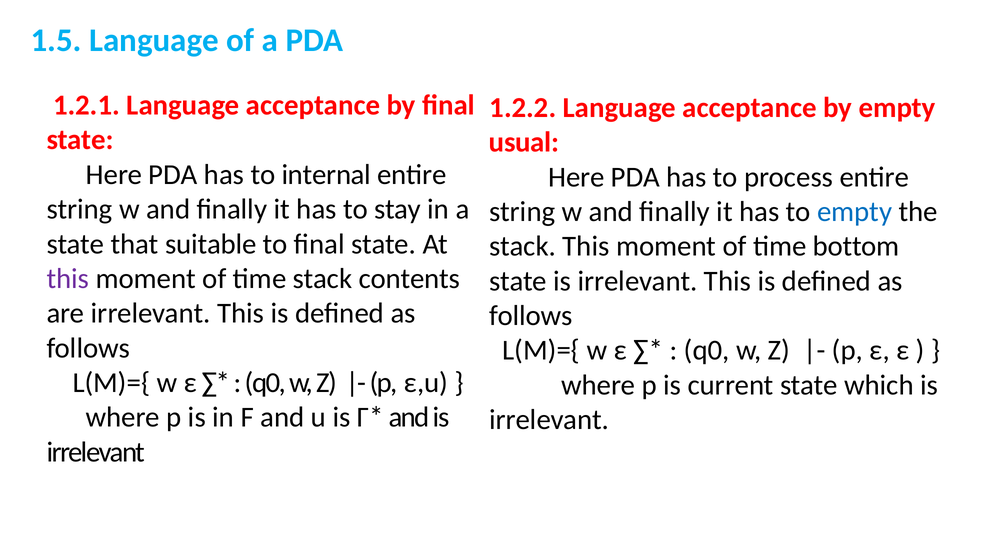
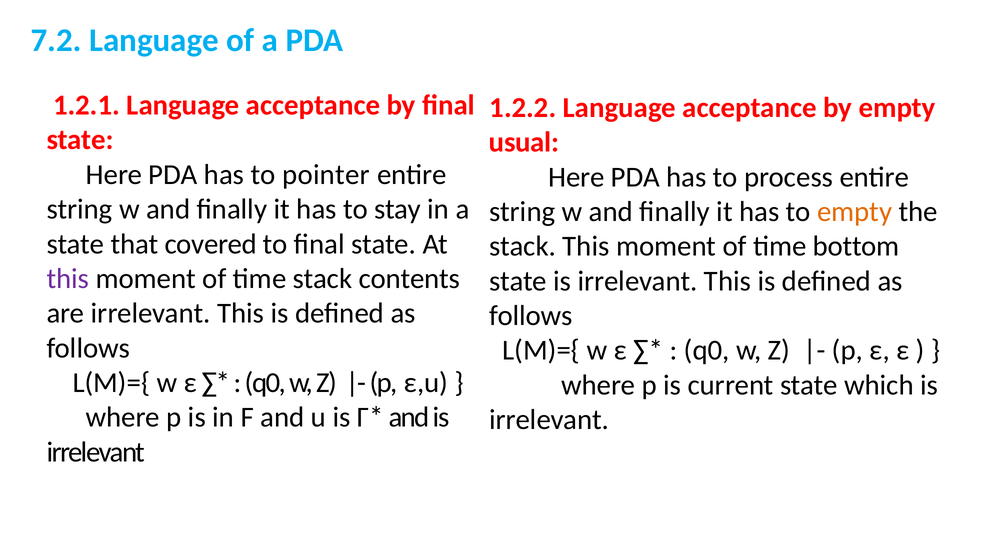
1.5: 1.5 -> 7.2 (56, 41)
internal: internal -> pointer (326, 175)
empty colour: blue -> orange (855, 212)
suitable: suitable -> covered (211, 244)
